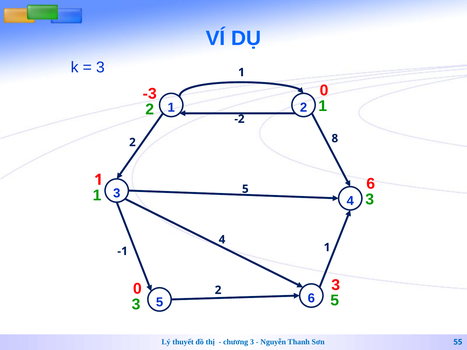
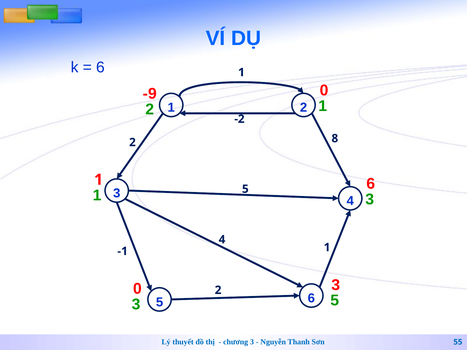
3: 3 -> 6 (101, 67)
-3: -3 -> -9 (150, 94)
